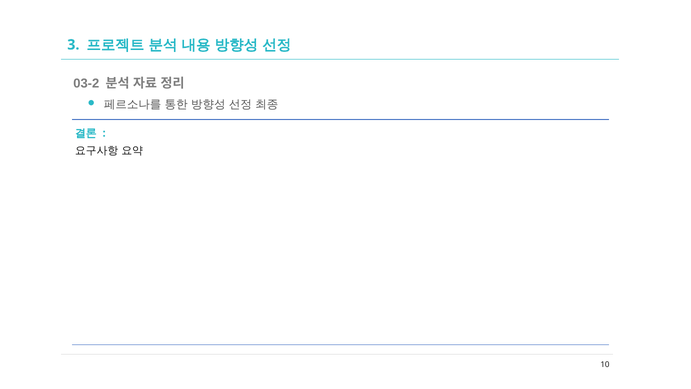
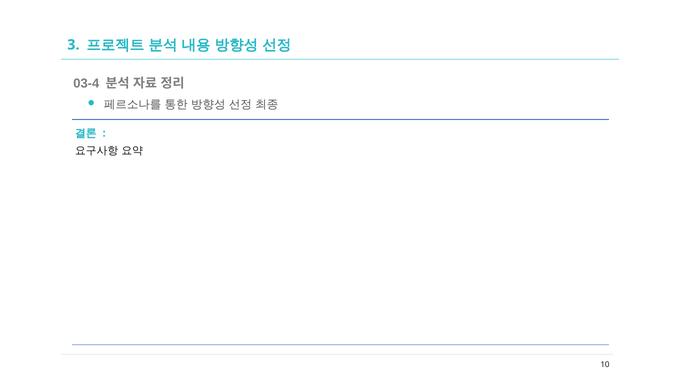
03-2: 03-2 -> 03-4 (86, 83)
